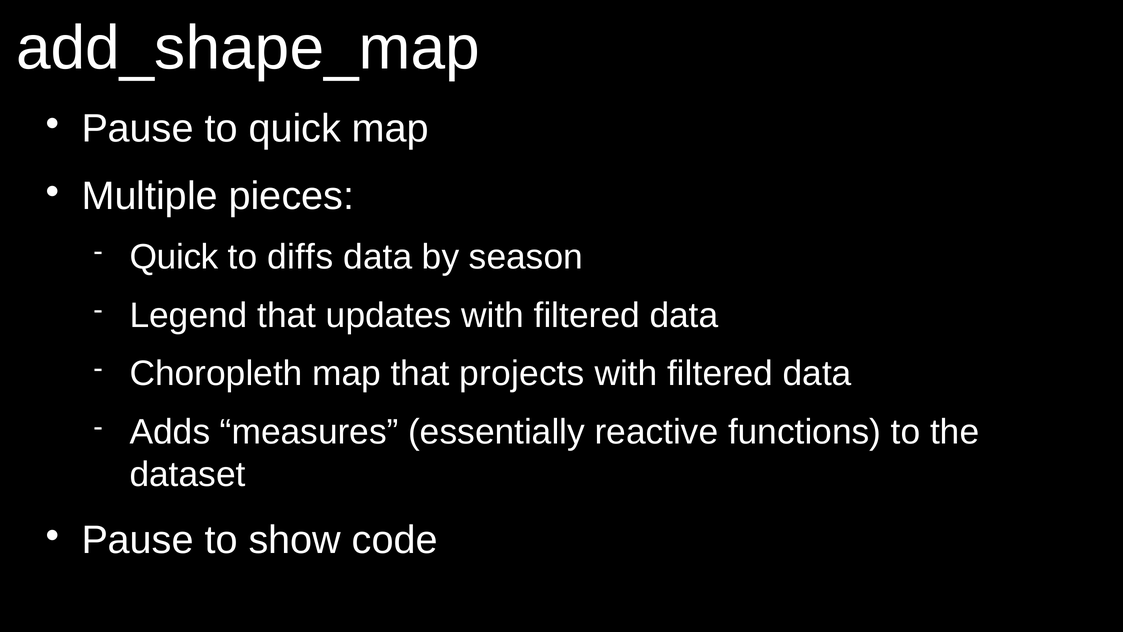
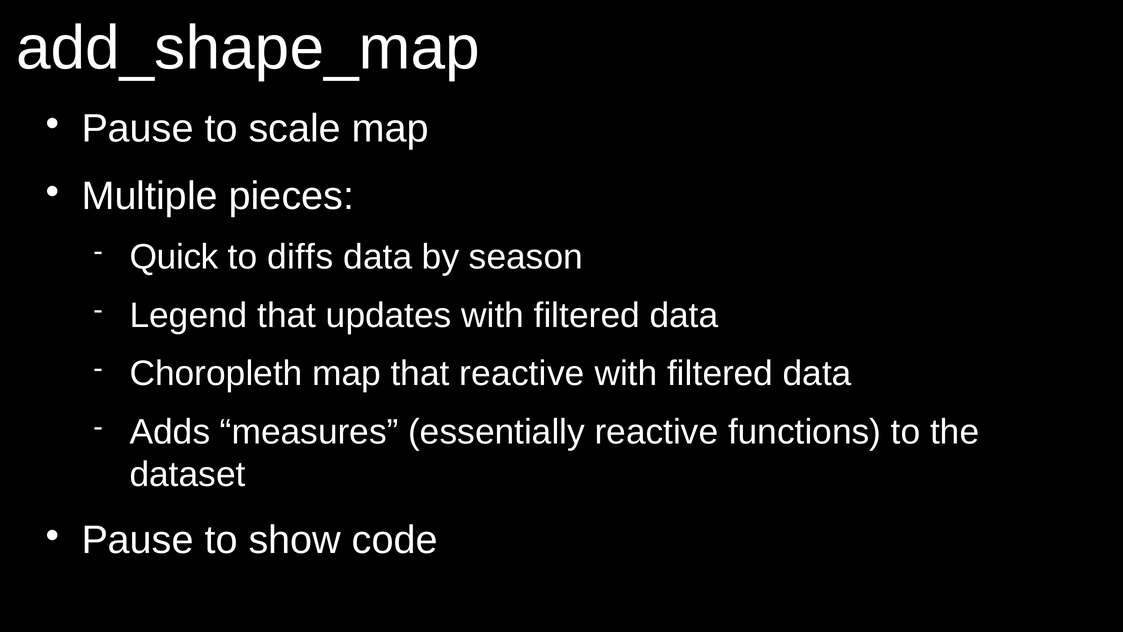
to quick: quick -> scale (295, 128)
that projects: projects -> reactive (522, 374)
